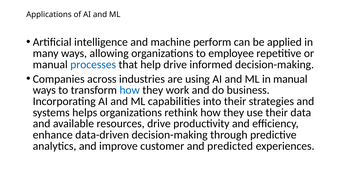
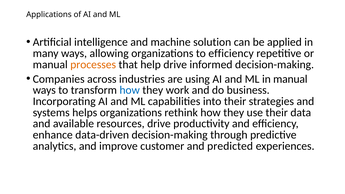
perform: perform -> solution (212, 42)
to employee: employee -> efficiency (231, 53)
processes colour: blue -> orange (93, 65)
